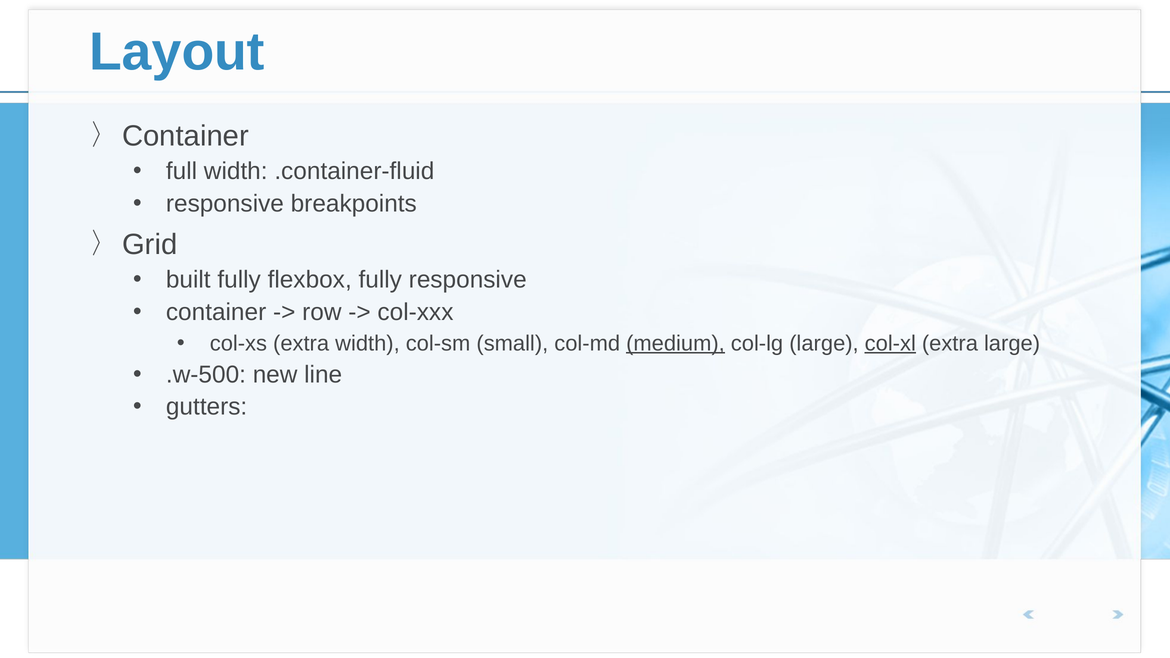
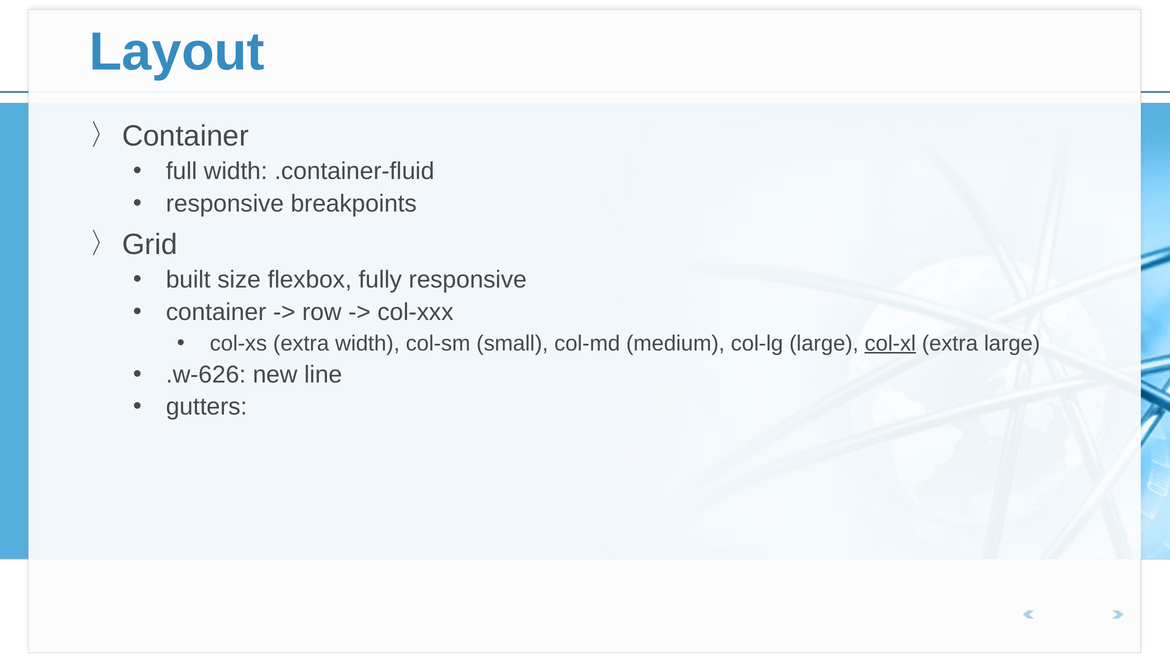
built fully: fully -> size (239, 280)
medium underline: present -> none (675, 343)
.w-500: .w-500 -> .w-626 (206, 375)
